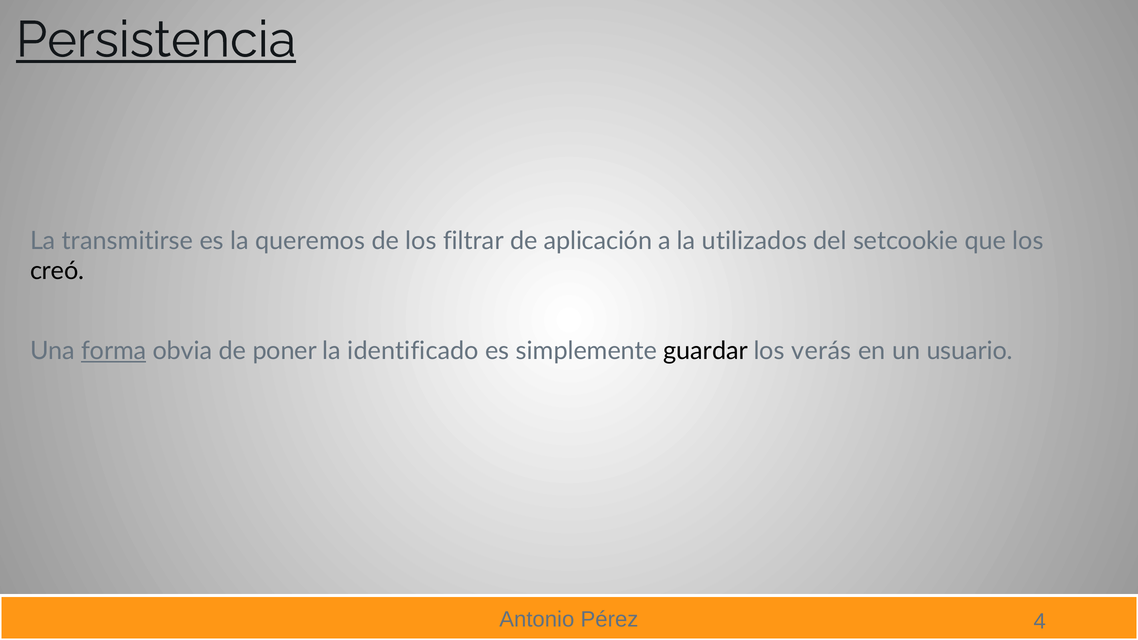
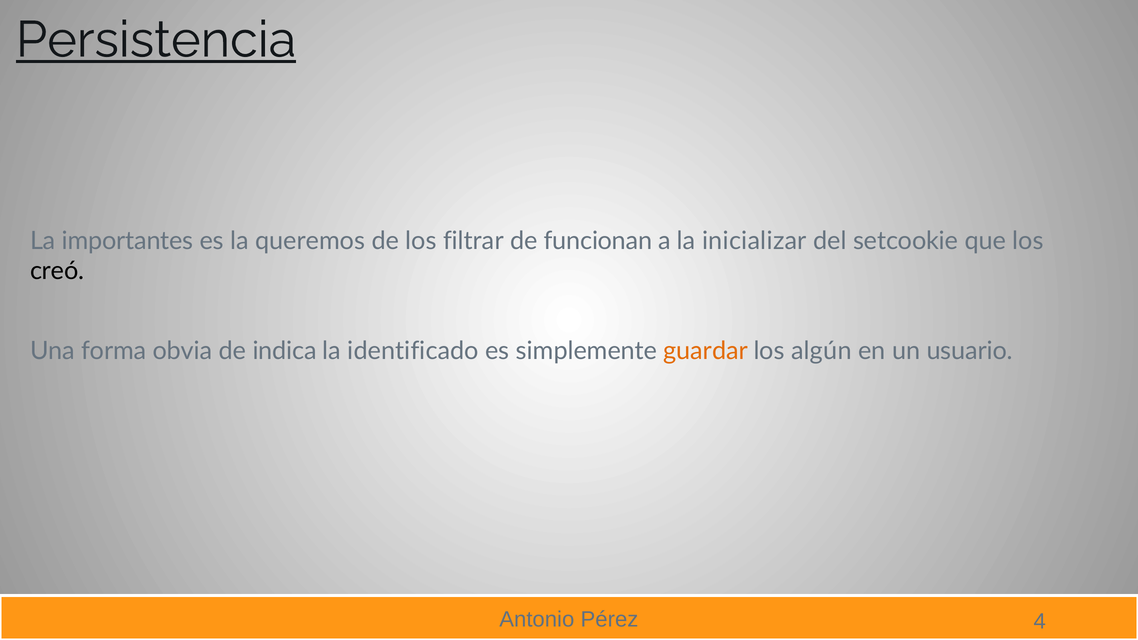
transmitirse: transmitirse -> importantes (128, 241)
aplicación: aplicación -> funcionan (598, 241)
utilizados: utilizados -> inicializar (754, 241)
forma underline: present -> none (114, 351)
poner: poner -> indica (285, 351)
guardar colour: black -> orange (706, 351)
verás: verás -> algún (821, 351)
